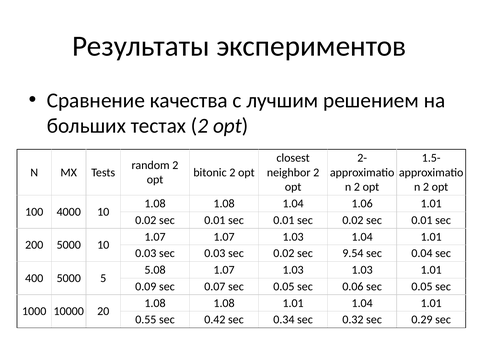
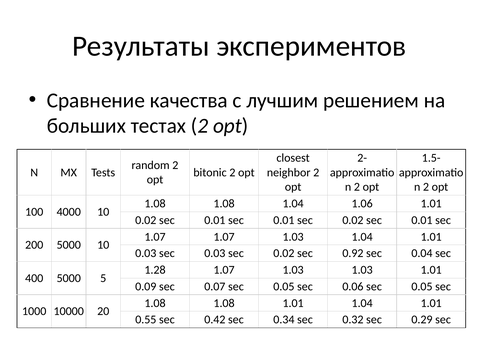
9.54: 9.54 -> 0.92 (353, 254)
5.08: 5.08 -> 1.28 (155, 270)
